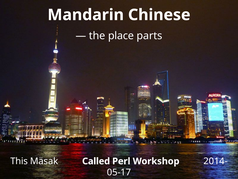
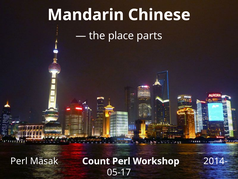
This: This -> Perl (19, 161)
Called: Called -> Count (96, 161)
